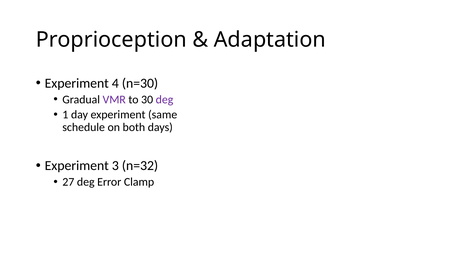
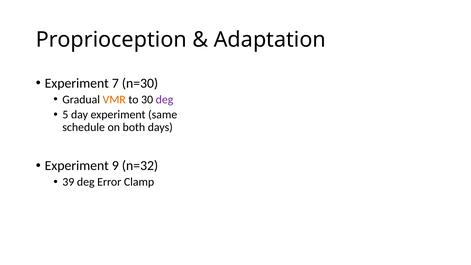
4: 4 -> 7 (115, 83)
VMR colour: purple -> orange (114, 99)
1: 1 -> 5 (65, 115)
3: 3 -> 9 (115, 166)
27: 27 -> 39 (68, 182)
